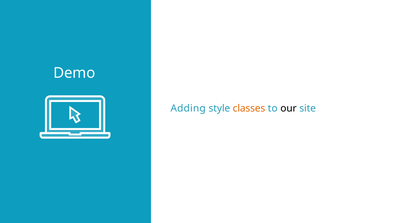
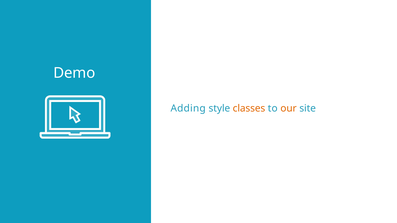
our colour: black -> orange (289, 108)
